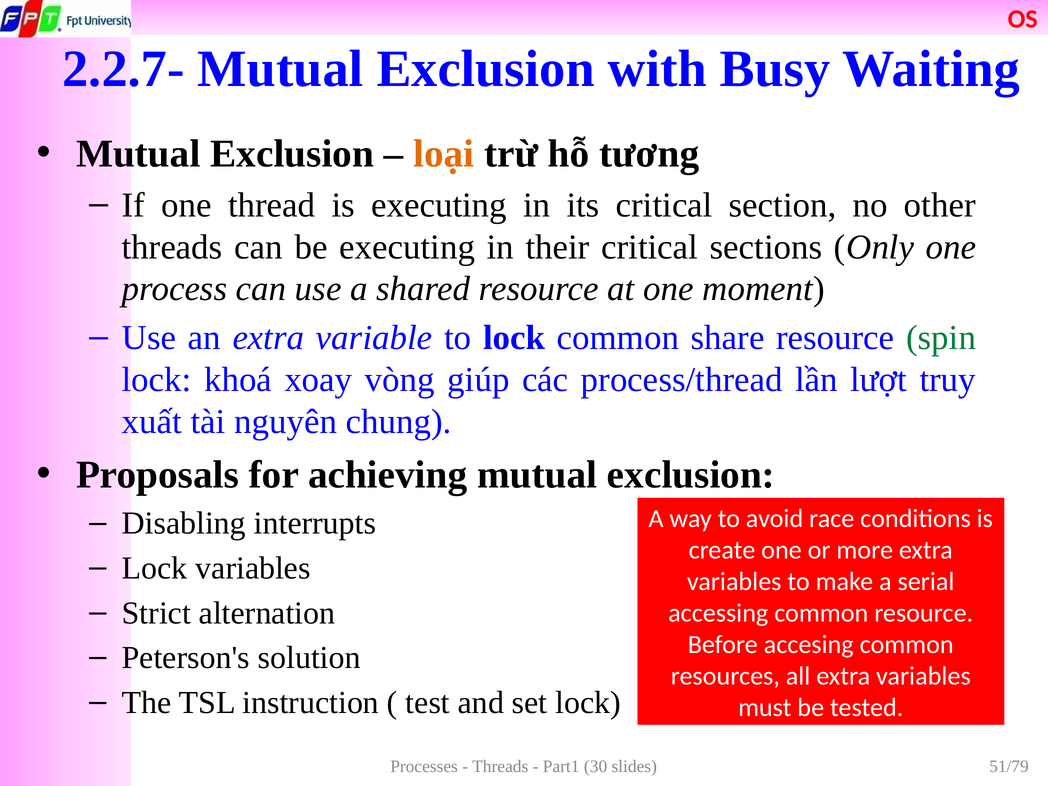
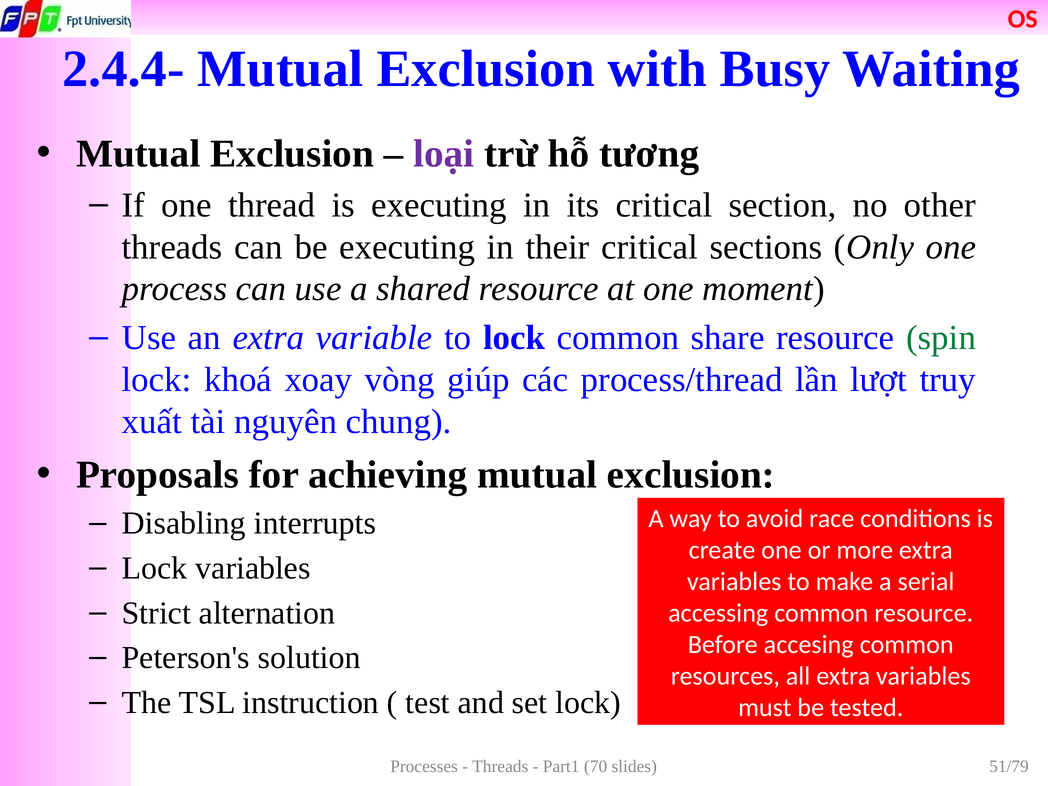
2.2.7-: 2.2.7- -> 2.4.4- (123, 69)
loại colour: orange -> purple (444, 154)
30: 30 -> 70 (596, 766)
